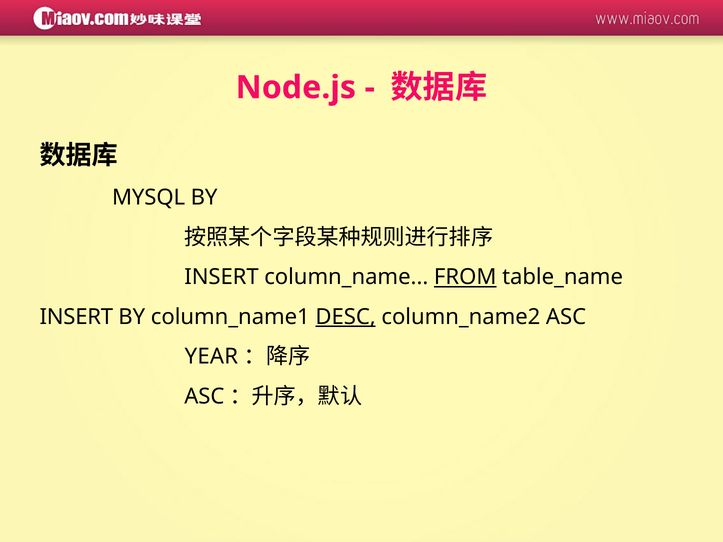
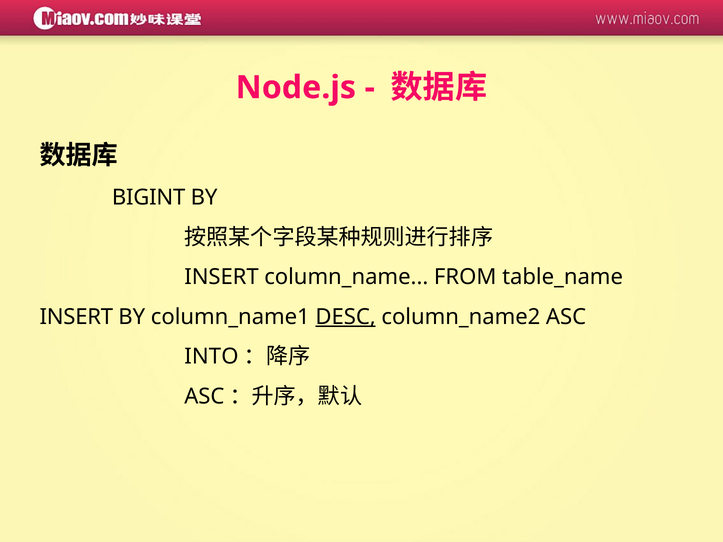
MYSQL: MYSQL -> BIGINT (149, 198)
FROM underline: present -> none (465, 277)
YEAR: YEAR -> INTO (211, 357)
